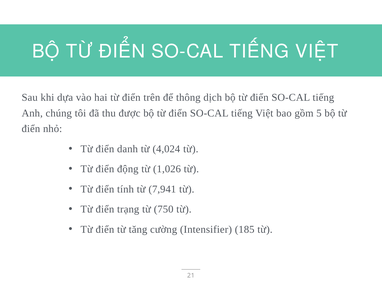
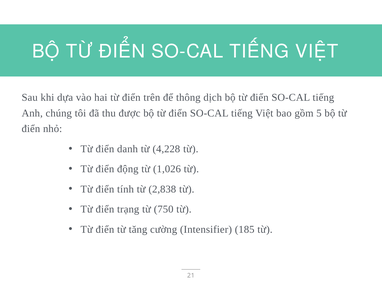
4,024: 4,024 -> 4,228 (166, 149)
7,941: 7,941 -> 2,838 (162, 189)
